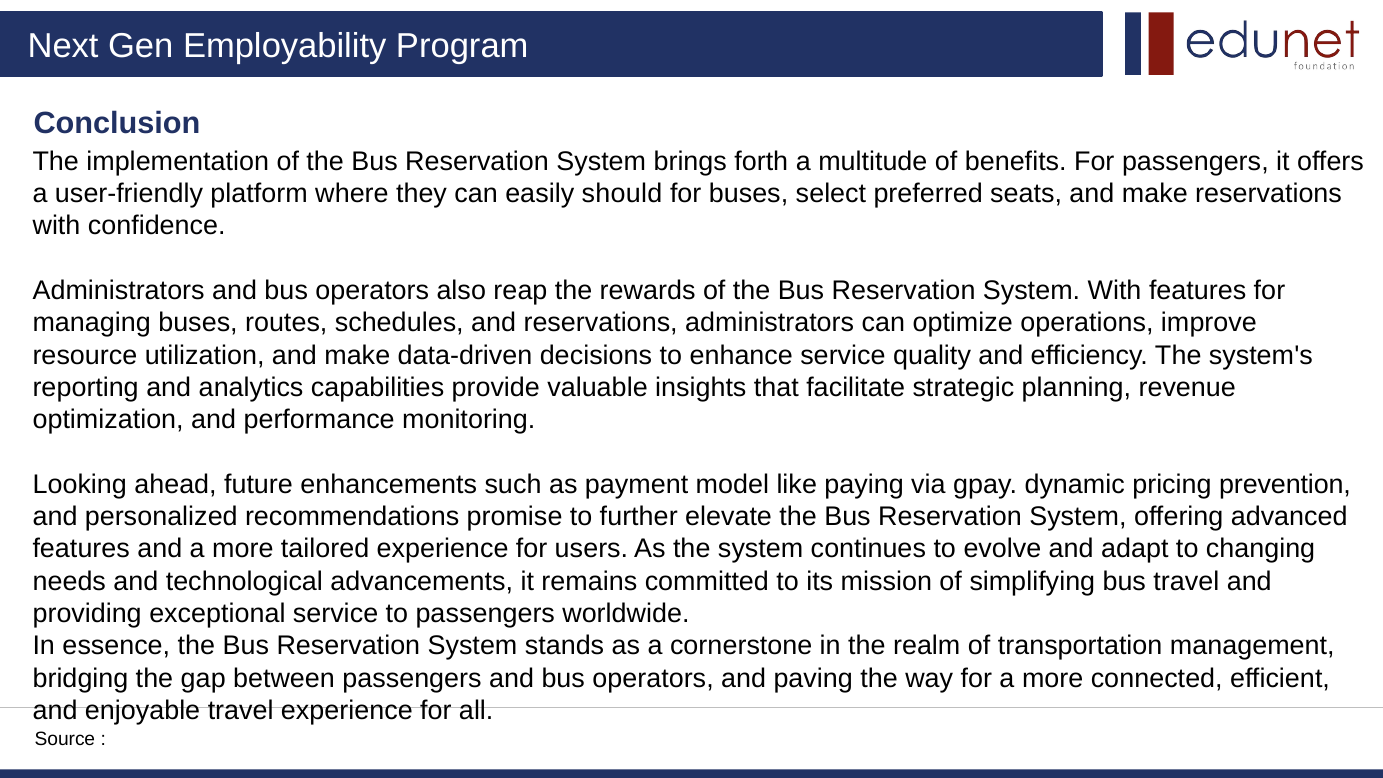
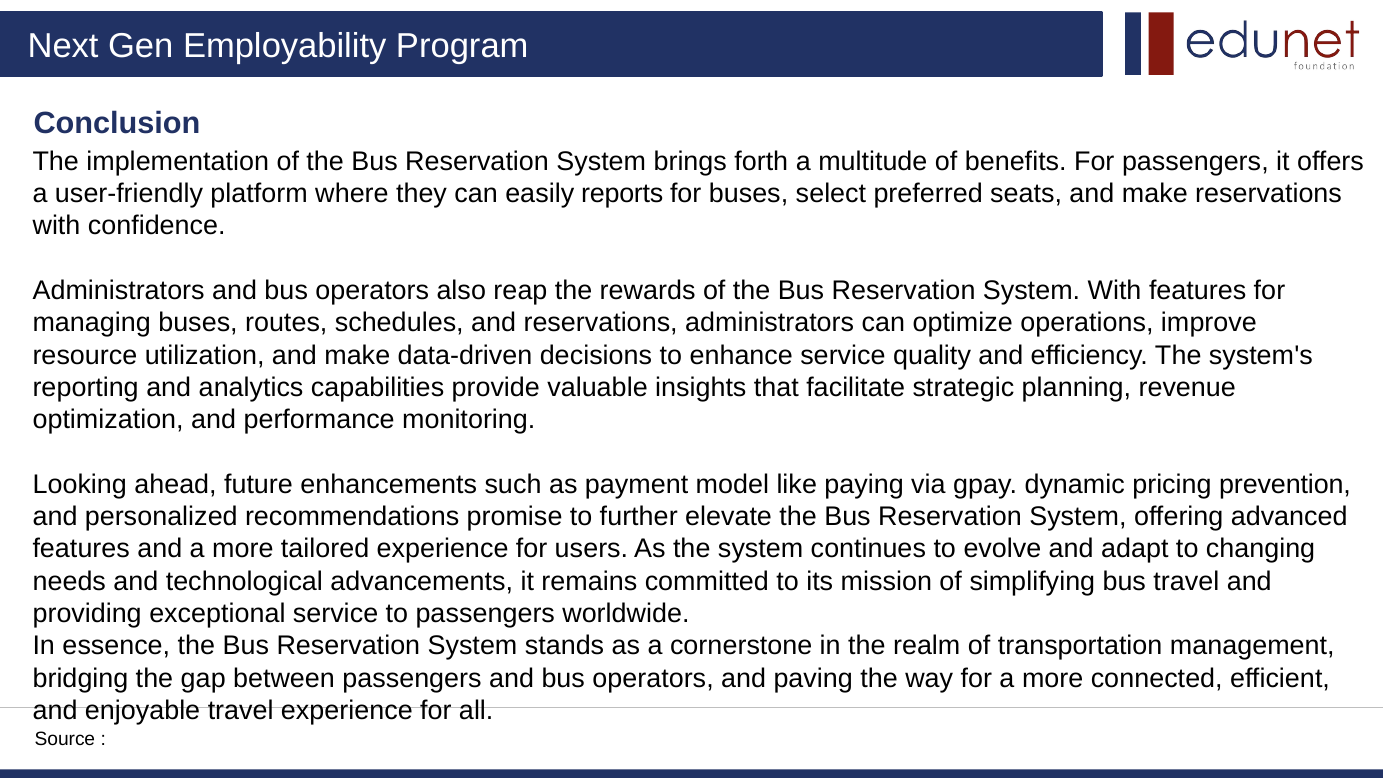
should: should -> reports (622, 194)
